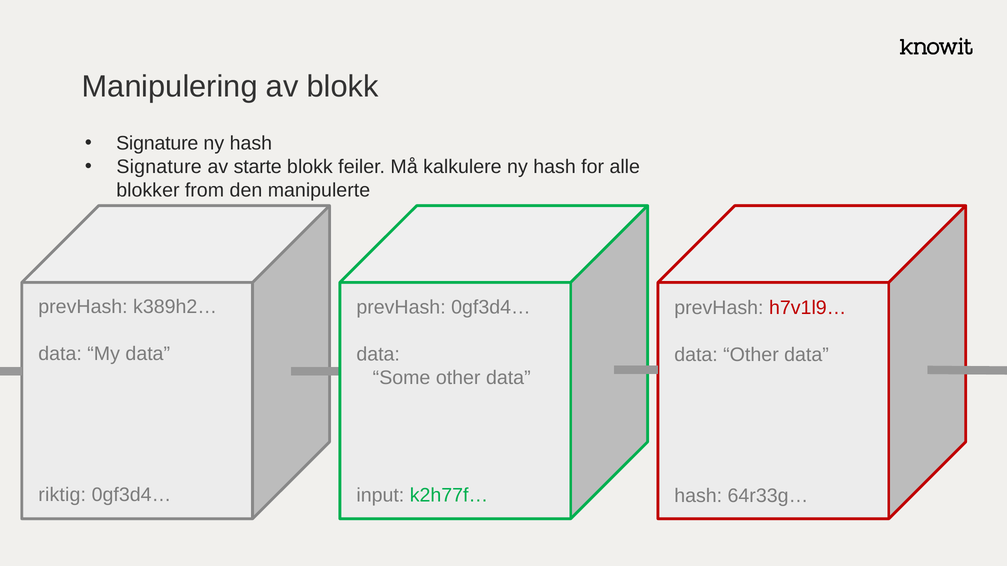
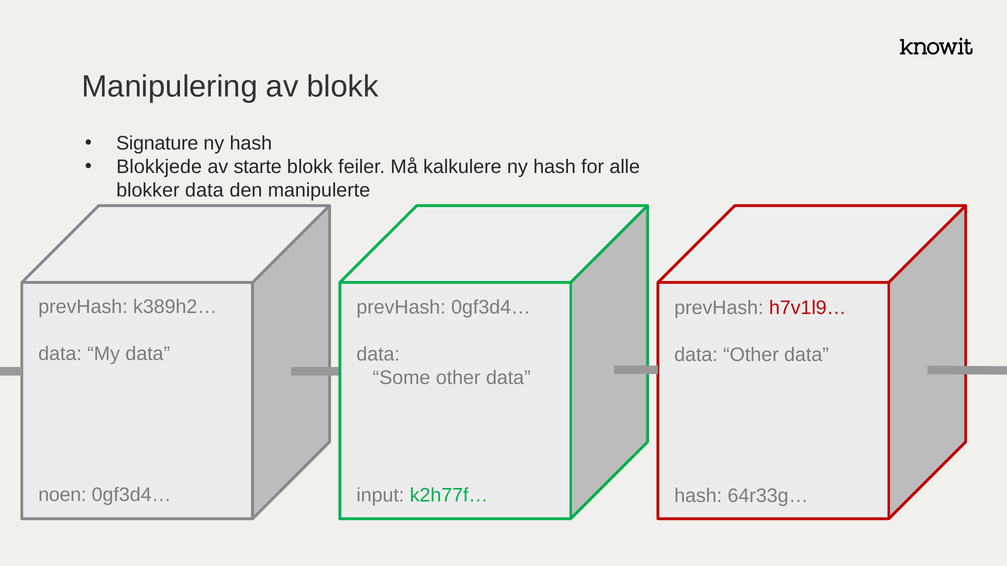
Signature: Signature -> Blokkjede (159, 167)
blokker from: from -> data (204, 190)
riktig: riktig -> noen (62, 495)
